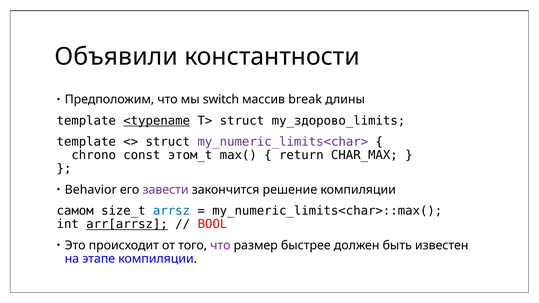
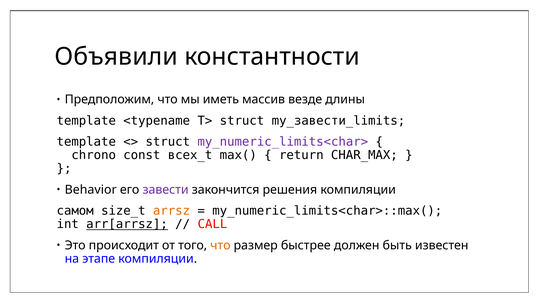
switch: switch -> иметь (221, 100)
break: break -> везде (305, 100)
<typename underline: present -> none (157, 121)
my_здорово_limits: my_здорово_limits -> my_завести_limits (338, 121)
этом_t: этом_t -> всех_t (190, 155)
решение: решение -> решения (290, 190)
arrsz colour: blue -> orange (172, 211)
BOOL: BOOL -> CALL (212, 224)
что colour: purple -> orange (220, 246)
